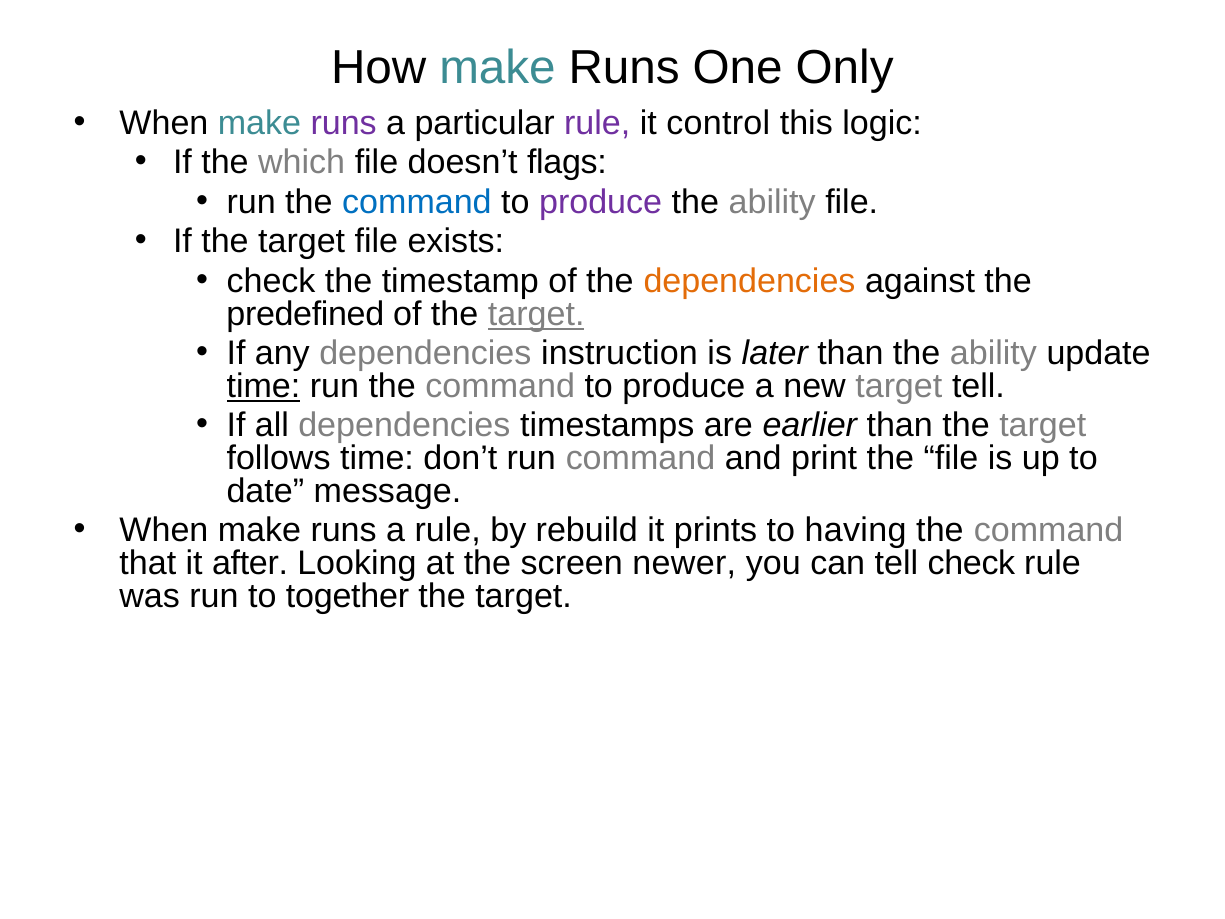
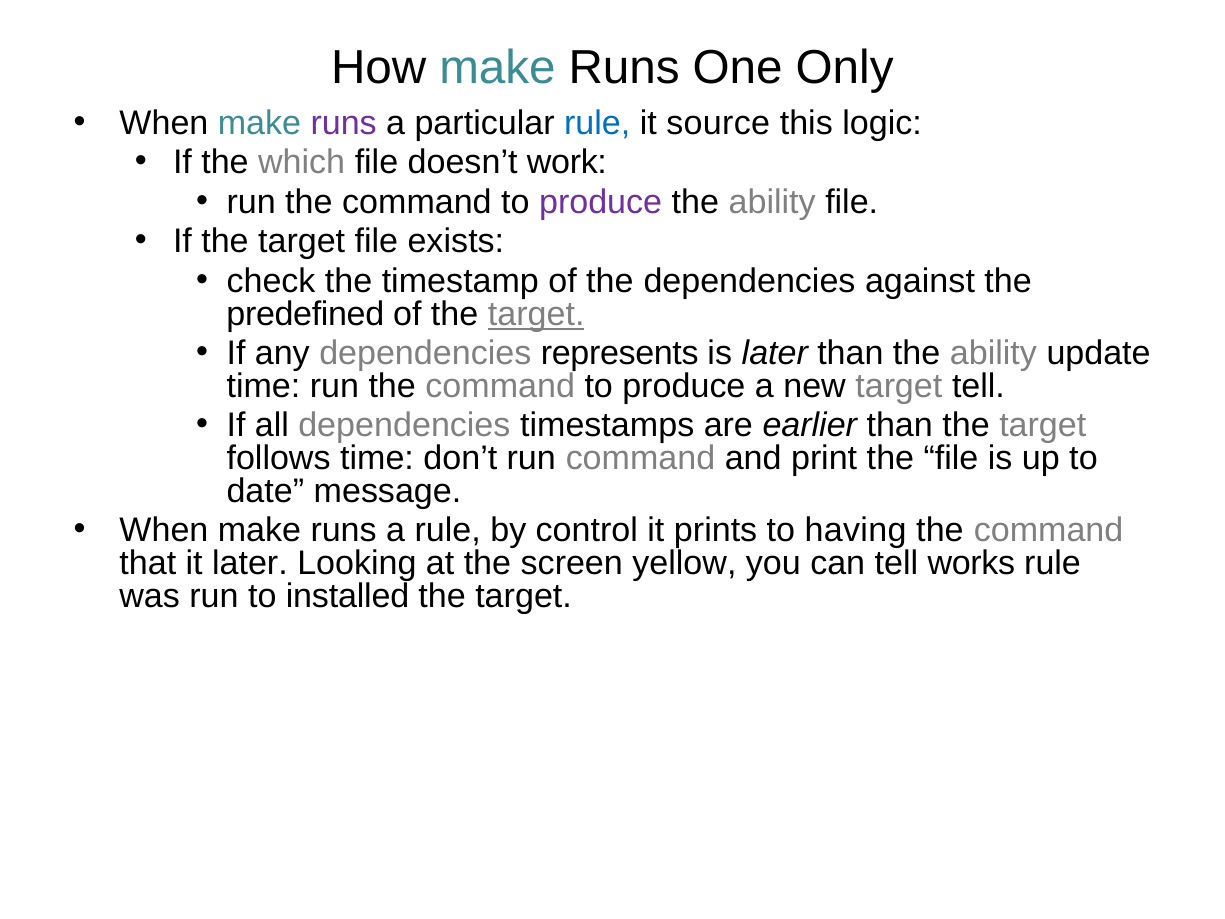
rule colour: purple -> blue (597, 123)
control: control -> source (718, 123)
flags: flags -> work (567, 163)
command colour: blue -> black (417, 202)
dependencies colour: orange -> black (749, 281)
instruction: instruction -> represents (620, 353)
time underline: present -> none (263, 386)
rebuild: rebuild -> control (587, 530)
it after: after -> later (250, 563)
newer: newer -> yellow (684, 563)
tell check: check -> works (971, 563)
together: together -> installed (348, 596)
